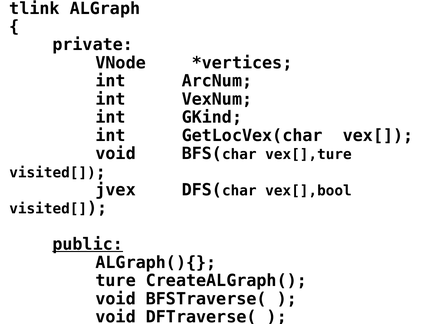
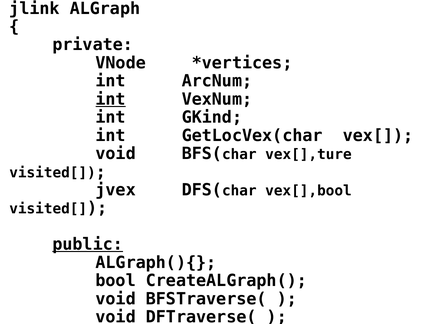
tlink: tlink -> jlink (35, 8)
int underline: none -> present (111, 99)
ture: ture -> bool (116, 280)
